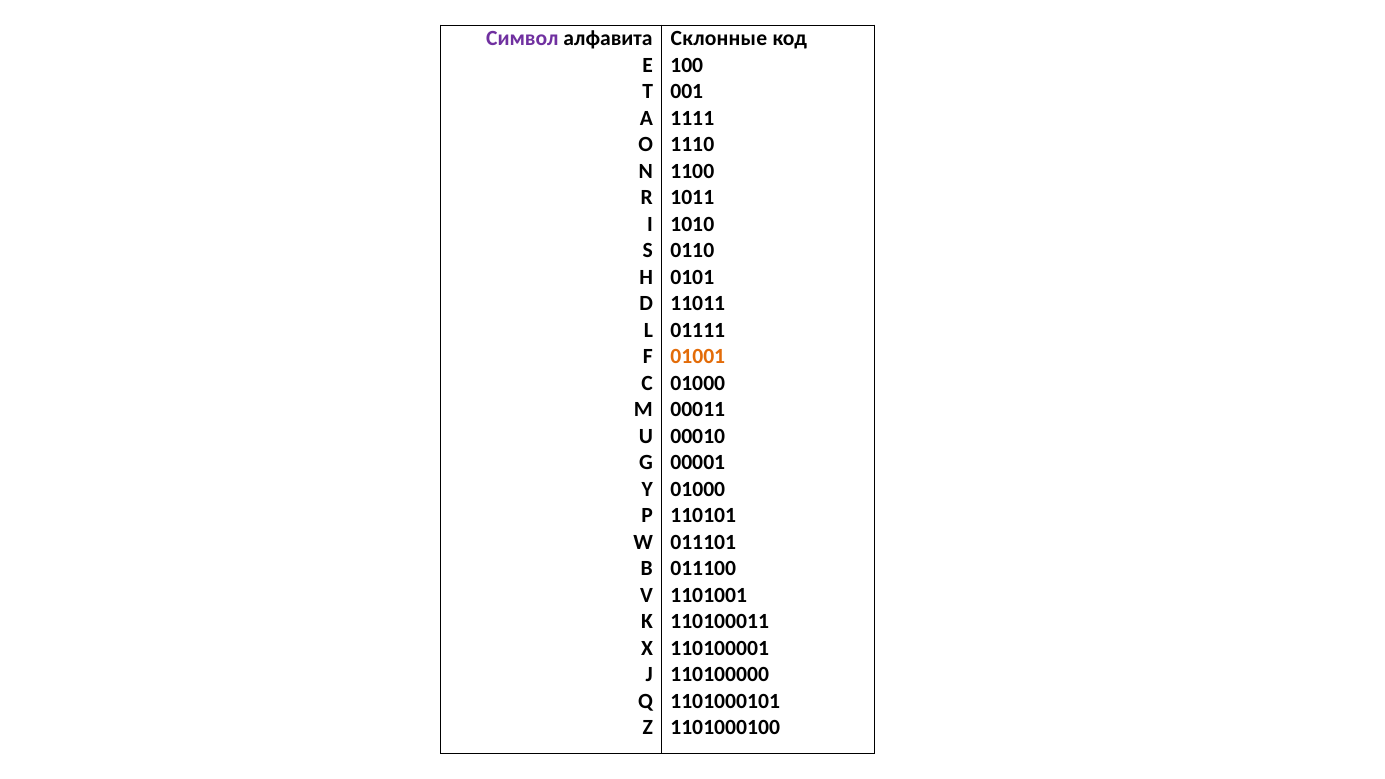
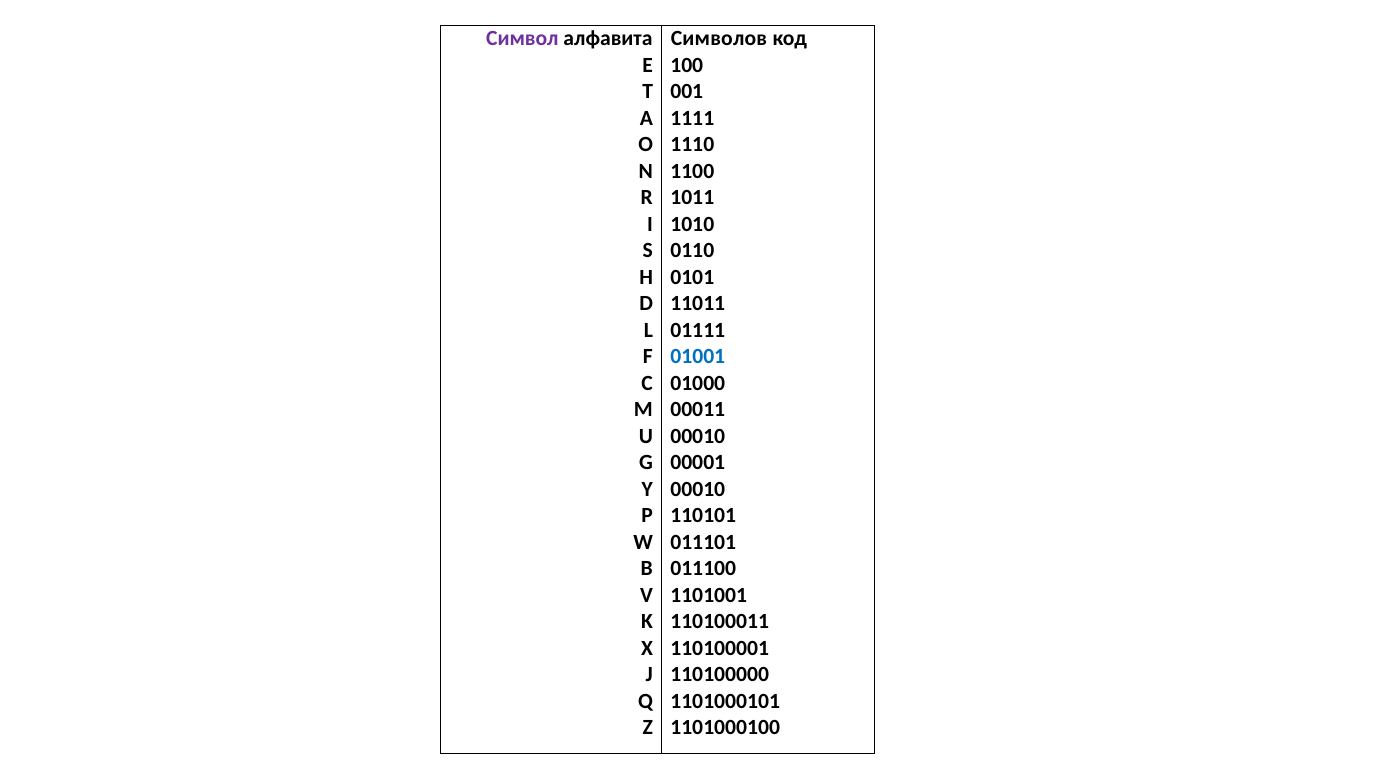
Склонные: Склонные -> Символов (719, 39)
01001 colour: orange -> blue (698, 357)
01000: 01000 -> 00010 (698, 489)
